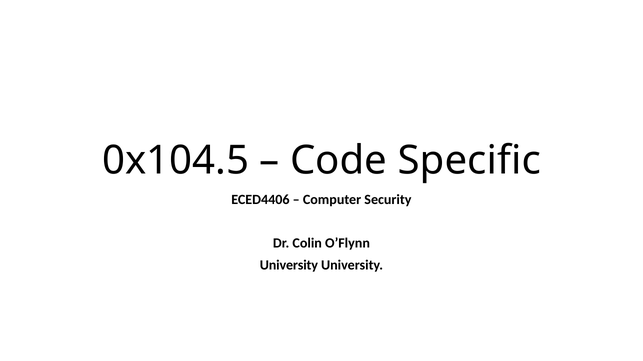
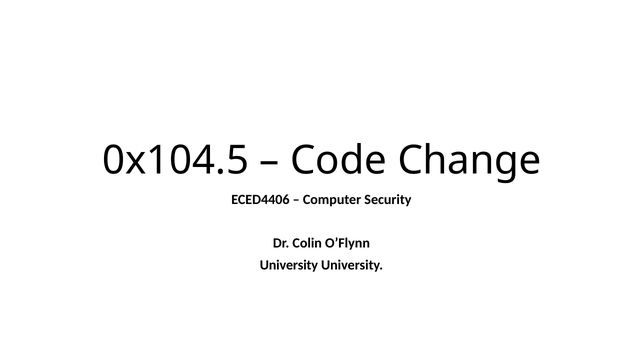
Specific: Specific -> Change (469, 161)
